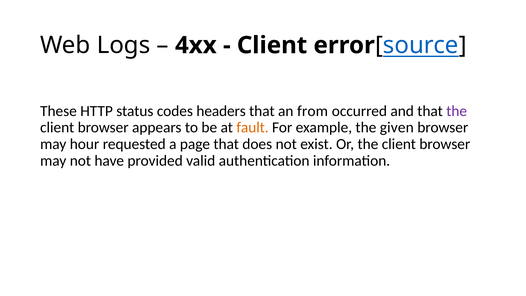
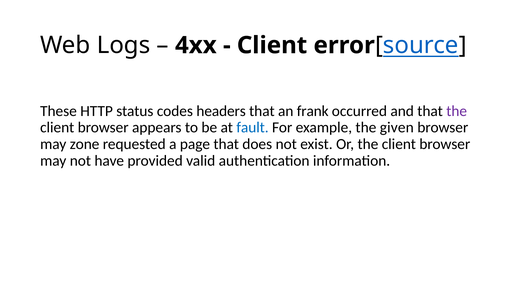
from: from -> frank (313, 111)
fault colour: orange -> blue (253, 127)
hour: hour -> zone (85, 144)
